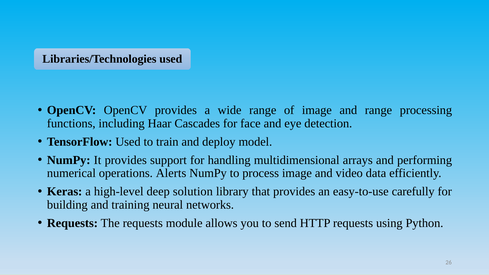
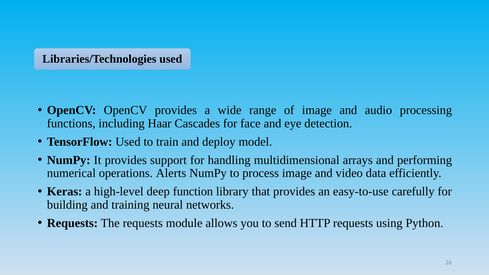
and range: range -> audio (378, 110)
solution: solution -> function (193, 192)
